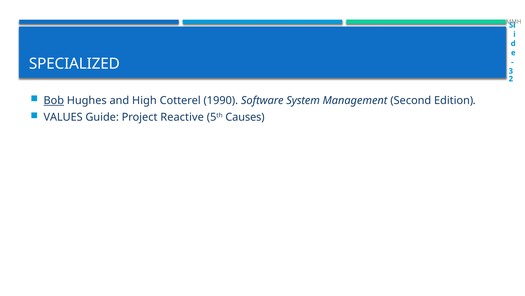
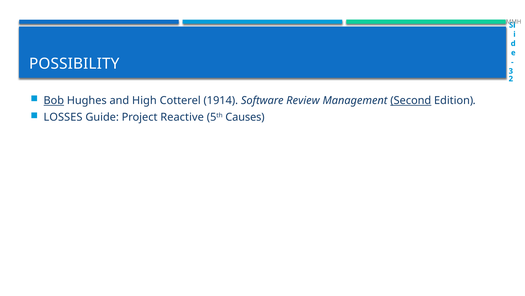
SPECIALIZED: SPECIALIZED -> POSSIBILITY (74, 64)
1990: 1990 -> 1914 (221, 100)
System: System -> Review (303, 100)
Second underline: none -> present (411, 100)
VALUES: VALUES -> LOSSES (63, 117)
